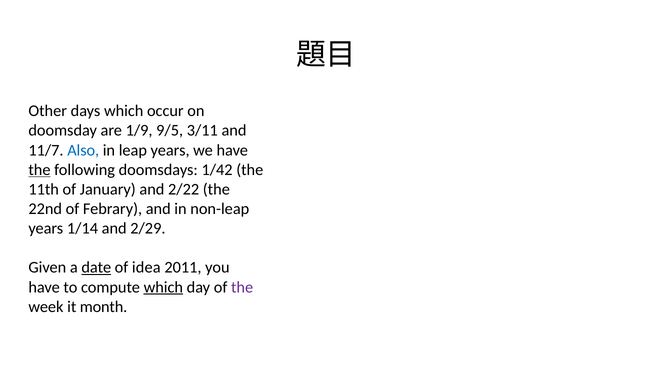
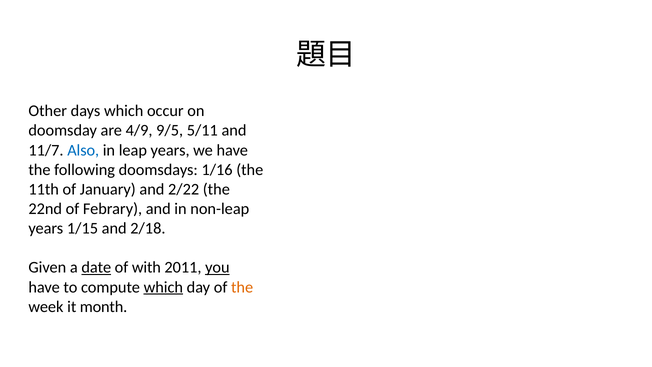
1/9: 1/9 -> 4/9 (139, 130)
3/11: 3/11 -> 5/11 (202, 130)
the underline: present -> none (39, 170)
1/42: 1/42 -> 1/16 (217, 170)
1/14: 1/14 -> 1/15 (82, 228)
2/29: 2/29 -> 2/18 (148, 228)
idea: idea -> with (146, 267)
you underline: none -> present (217, 267)
the colour: purple -> orange (242, 287)
